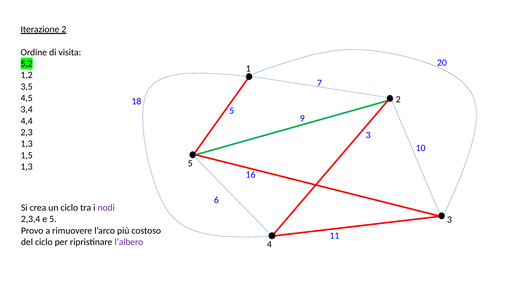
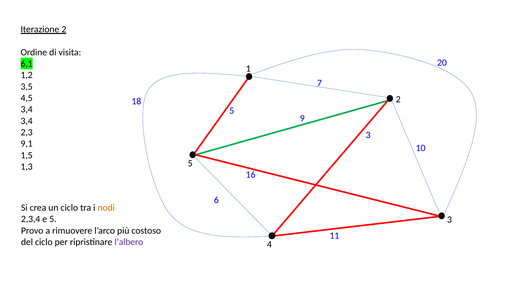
5,2: 5,2 -> 6,1 (27, 64)
4,4: 4,4 -> 3,4 (27, 121)
1,3: 1,3 -> 9,1 (27, 144)
nodi colour: purple -> orange (106, 208)
